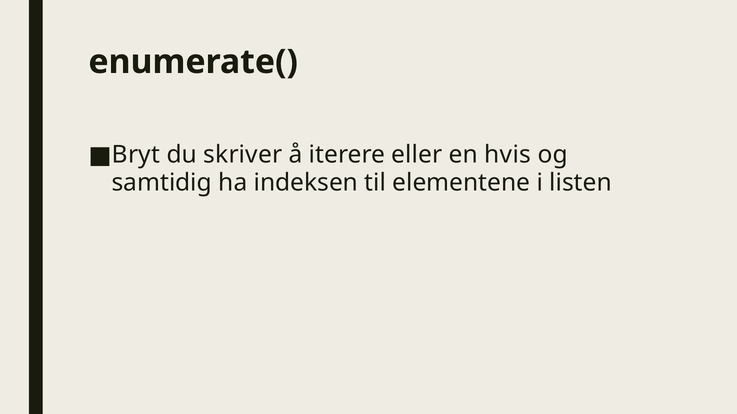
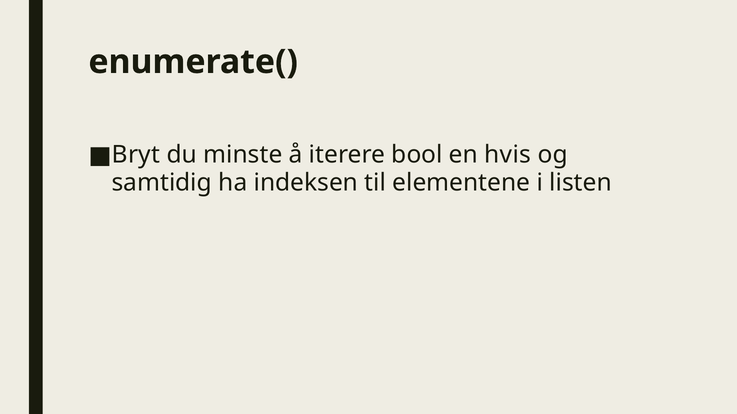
skriver: skriver -> minste (243, 155)
eller: eller -> bool (417, 155)
